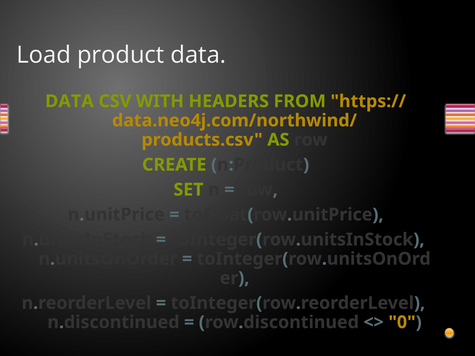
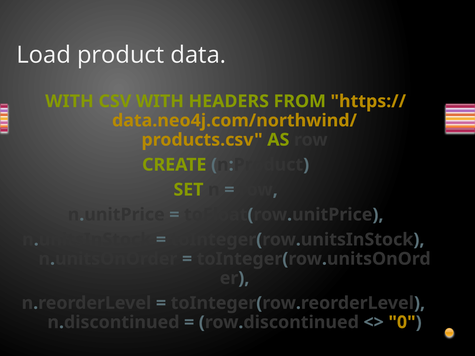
DATA: DATA -> WITH (69, 101)
